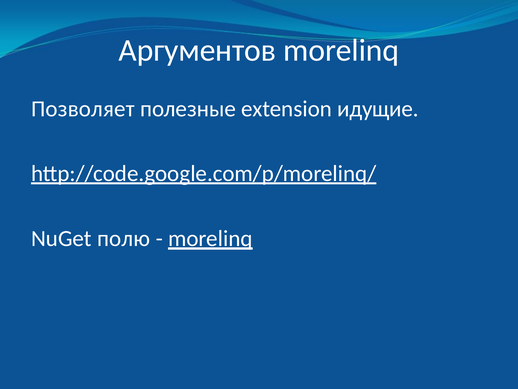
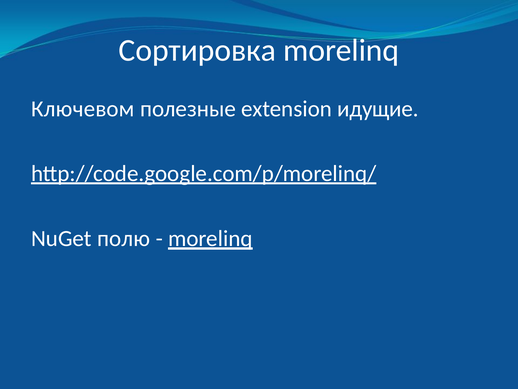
Аргументов: Аргументов -> Сортировка (197, 50)
Позволяет: Позволяет -> Ключевом (83, 109)
